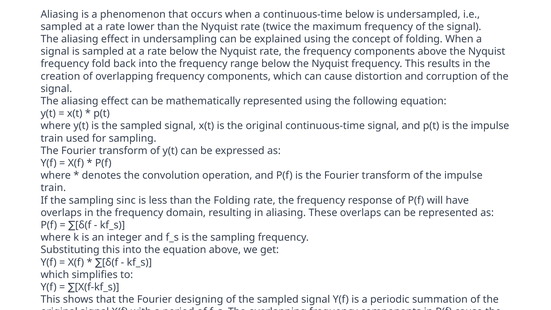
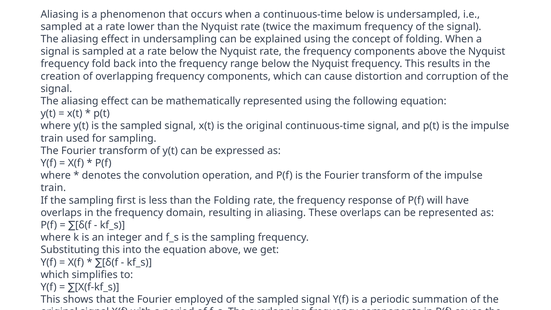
sinc: sinc -> first (126, 200)
designing: designing -> employed (199, 299)
